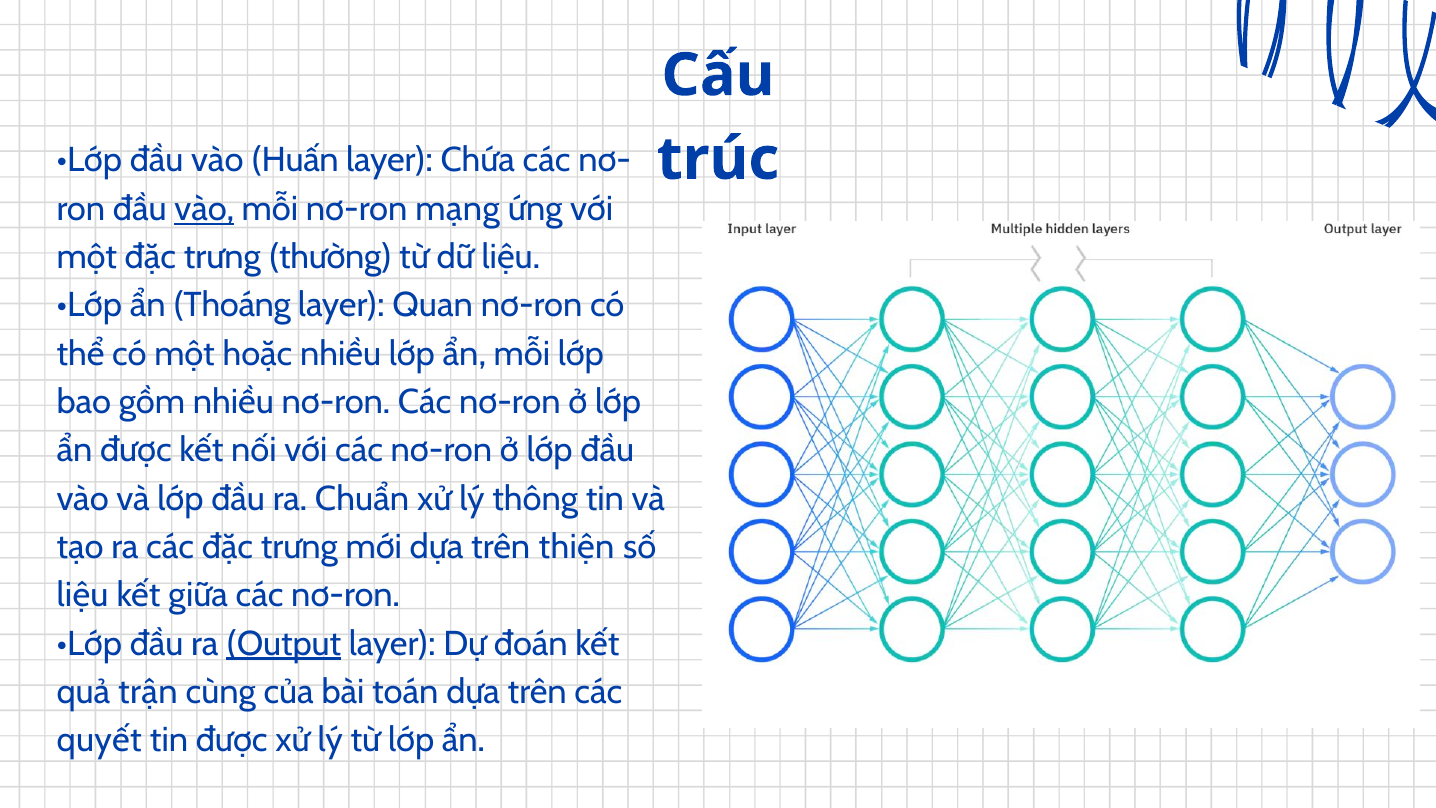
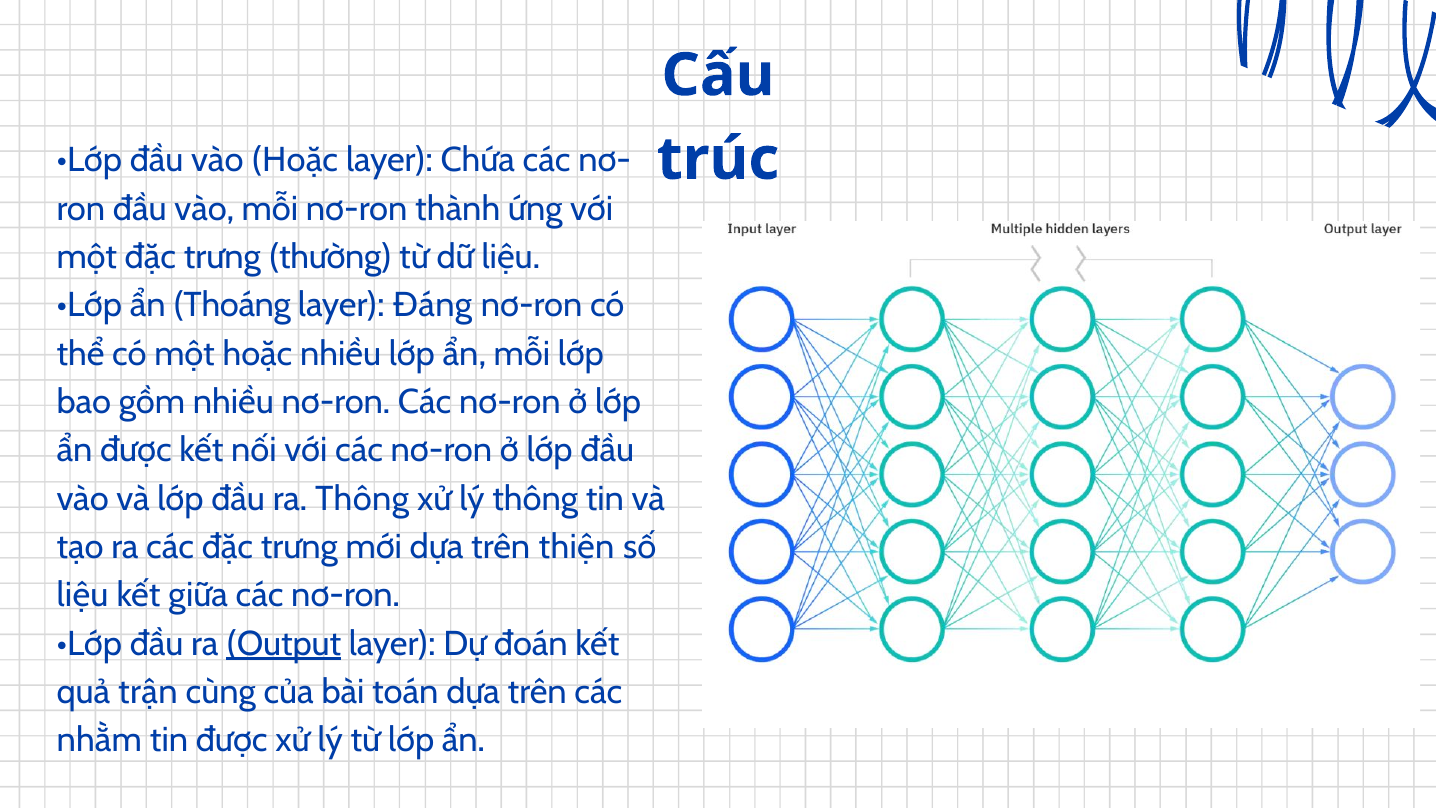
vào Huấn: Huấn -> Hoặc (295, 160)
vào underline: present -> none (204, 209)
mạng: mạng -> thành (458, 209)
Quan: Quan -> Đáng (433, 305)
ra Chuẩn: Chuẩn -> Thông (362, 499)
quyết: quyết -> nhằm (99, 740)
